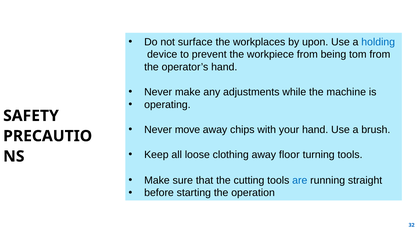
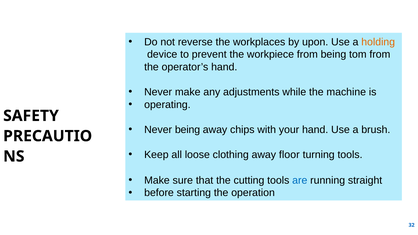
surface: surface -> reverse (195, 42)
holding colour: blue -> orange (378, 42)
Never move: move -> being (187, 130)
